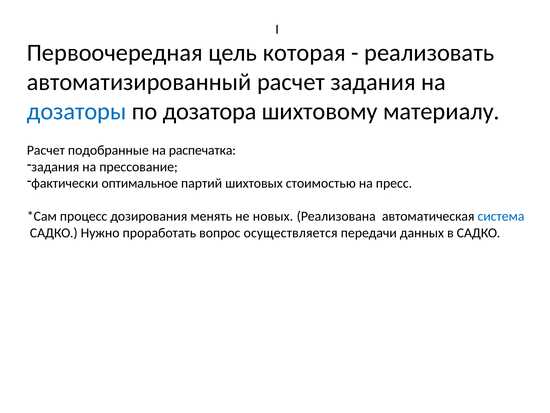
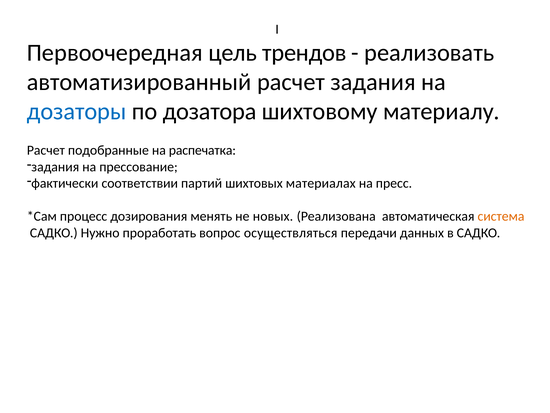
которая: которая -> трендов (304, 53)
оптимальное: оптимальное -> соответствии (140, 183)
стоимостью: стоимостью -> материалах (321, 183)
система colour: blue -> orange (501, 216)
осуществляется: осуществляется -> осуществляться (291, 233)
